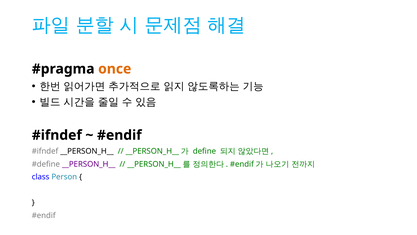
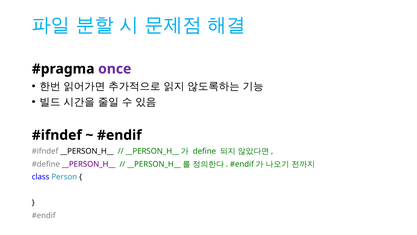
once colour: orange -> purple (115, 69)
